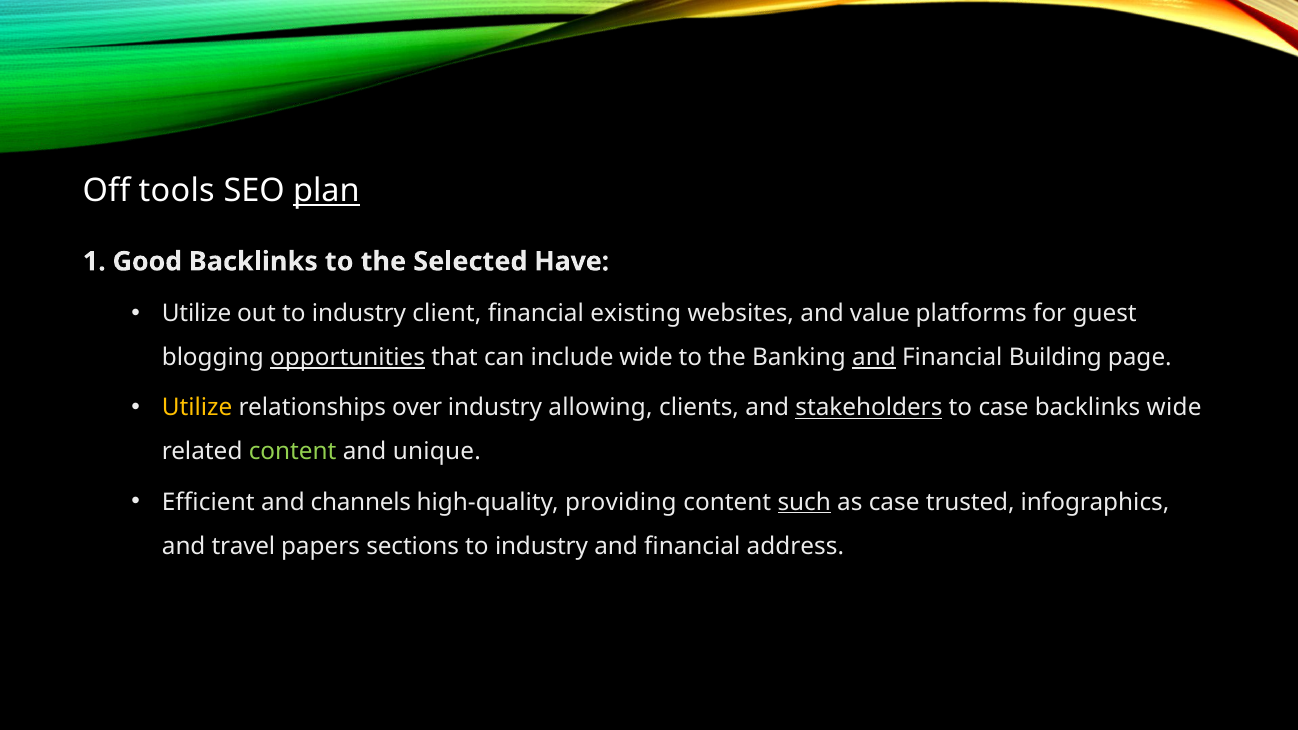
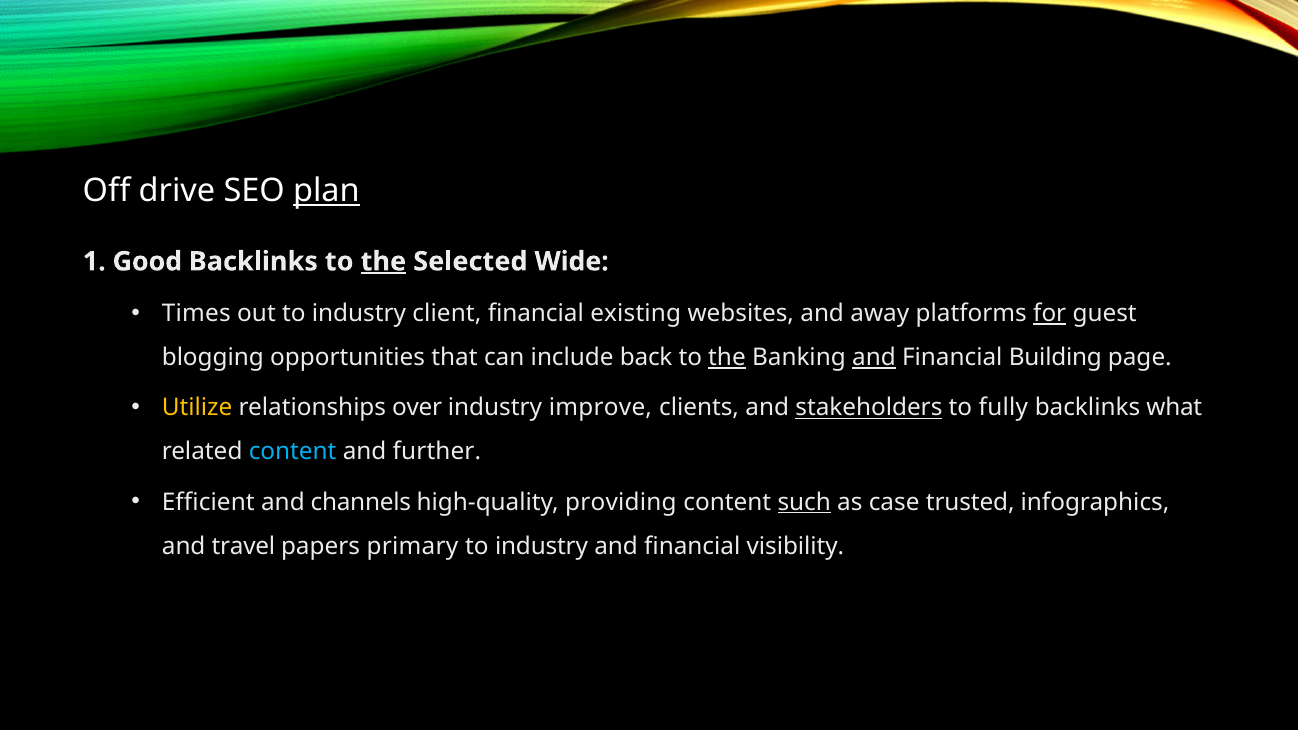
tools: tools -> drive (177, 191)
the underline: none -> present (383, 262)
Have: Have -> Wide (572, 262)
Utilize: Utilize -> Times (196, 314)
value: value -> away (880, 314)
for underline: none -> present (1050, 314)
opportunities underline: present -> none (348, 357)
include wide: wide -> back (646, 357)
the underline: none -> present (727, 357)
allowing: allowing -> improve (600, 408)
to case: case -> fully (1003, 408)
backlinks wide: wide -> what (1174, 408)
content colour: light green -> light blue (293, 452)
unique: unique -> further (437, 452)
sections: sections -> primary (413, 546)
address: address -> visibility (795, 546)
